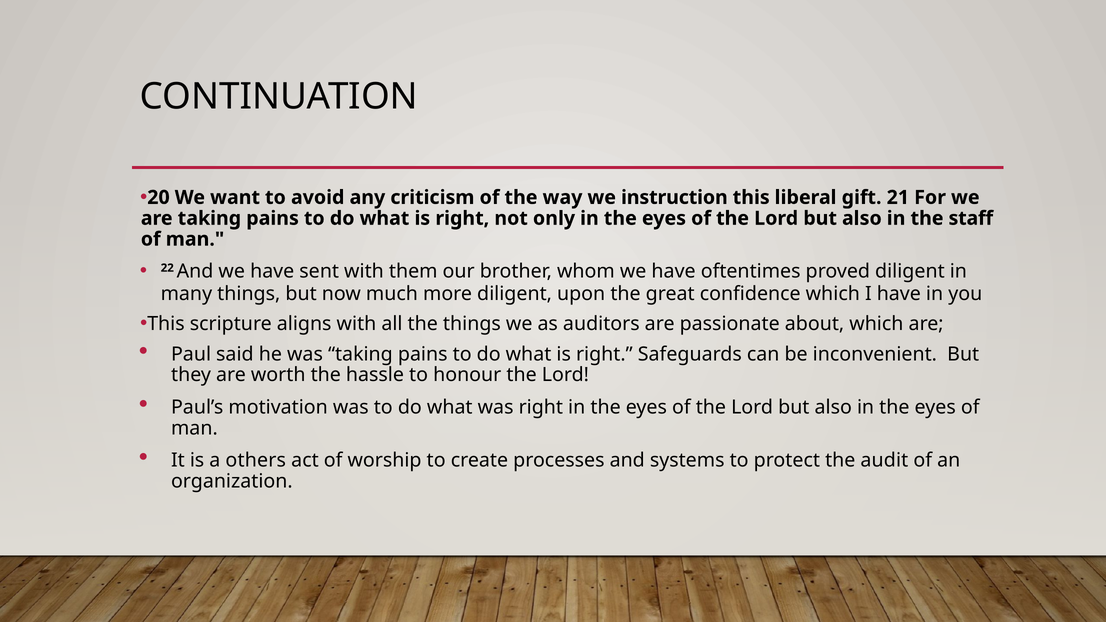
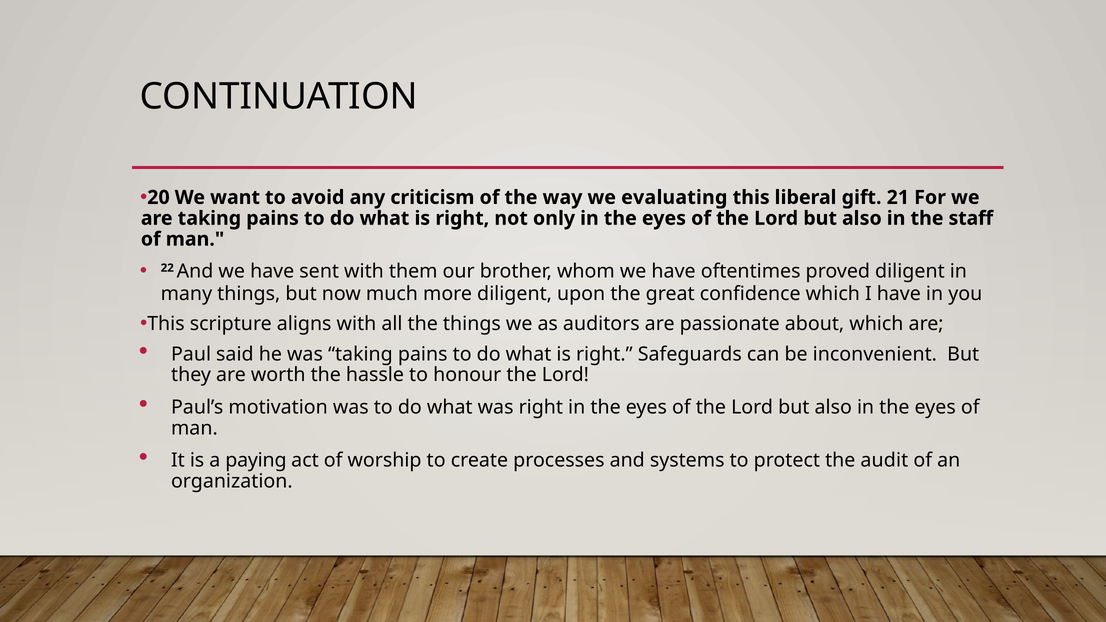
instruction: instruction -> evaluating (674, 197)
others: others -> paying (256, 460)
